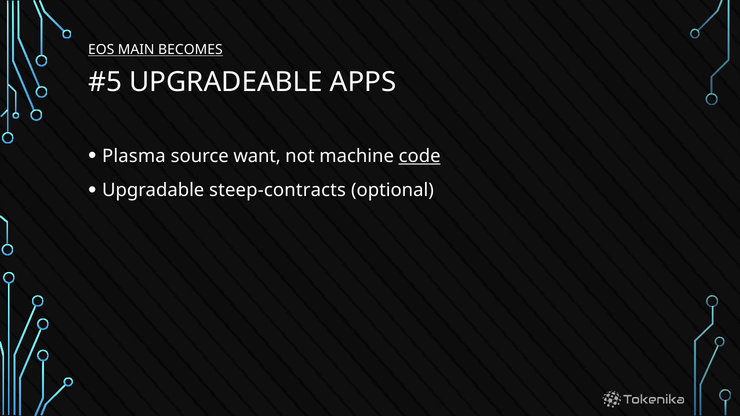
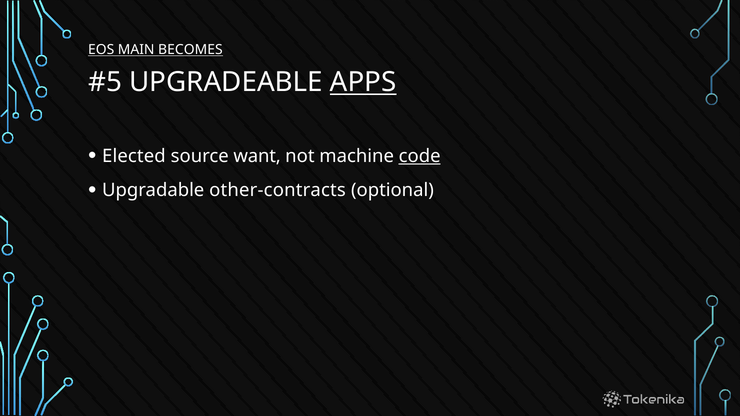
APPS underline: none -> present (363, 82)
Plasma: Plasma -> Elected (134, 156)
steep-contracts: steep-contracts -> other-contracts (278, 191)
